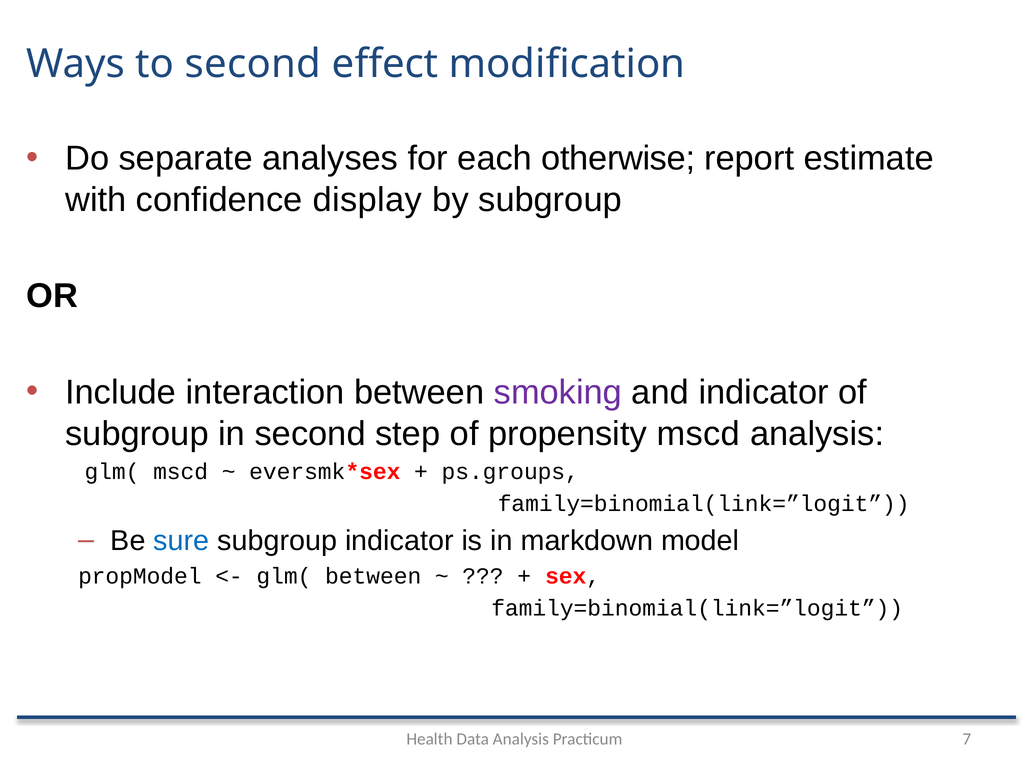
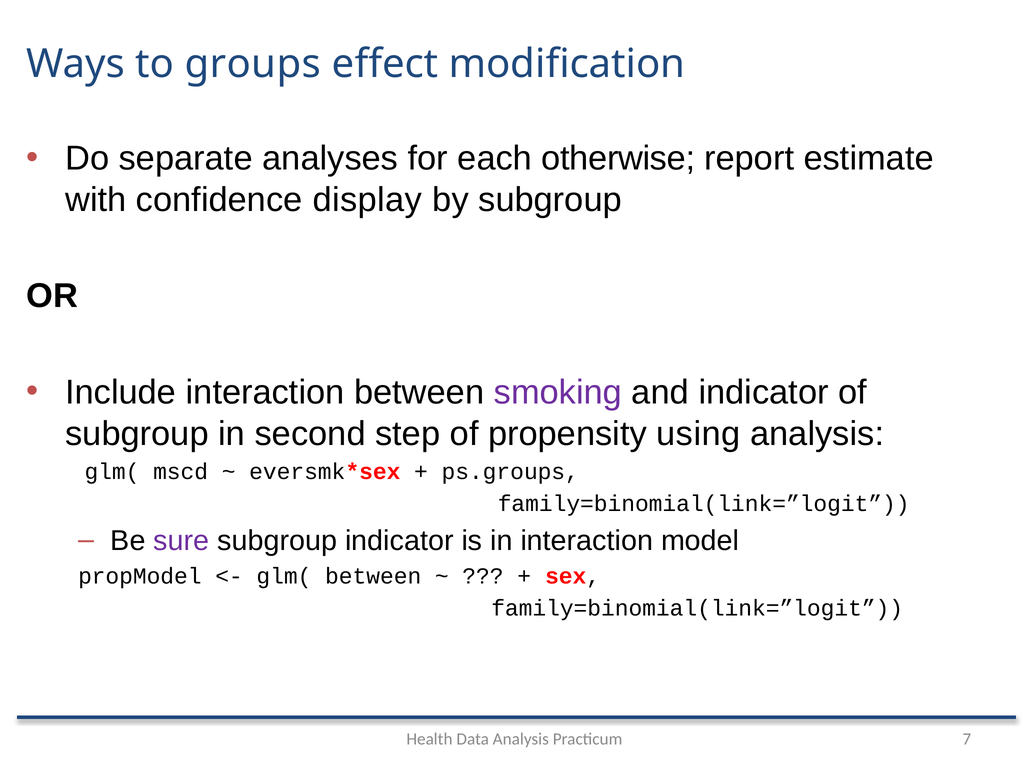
to second: second -> groups (253, 64)
propensity mscd: mscd -> using (698, 434)
sure colour: blue -> purple (181, 542)
in markdown: markdown -> interaction (587, 542)
